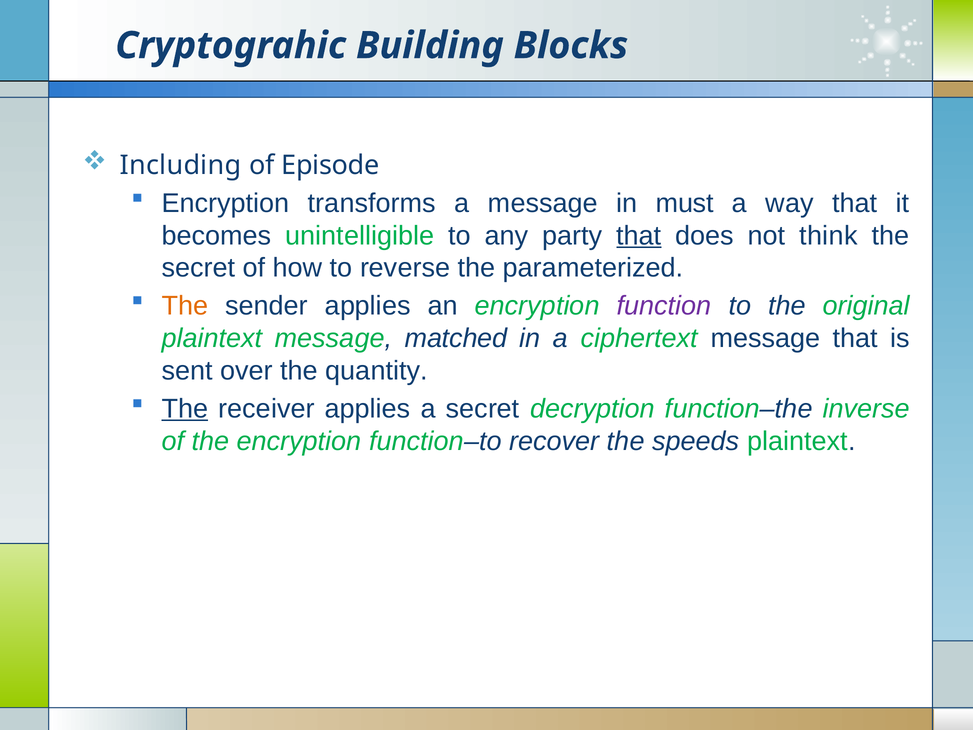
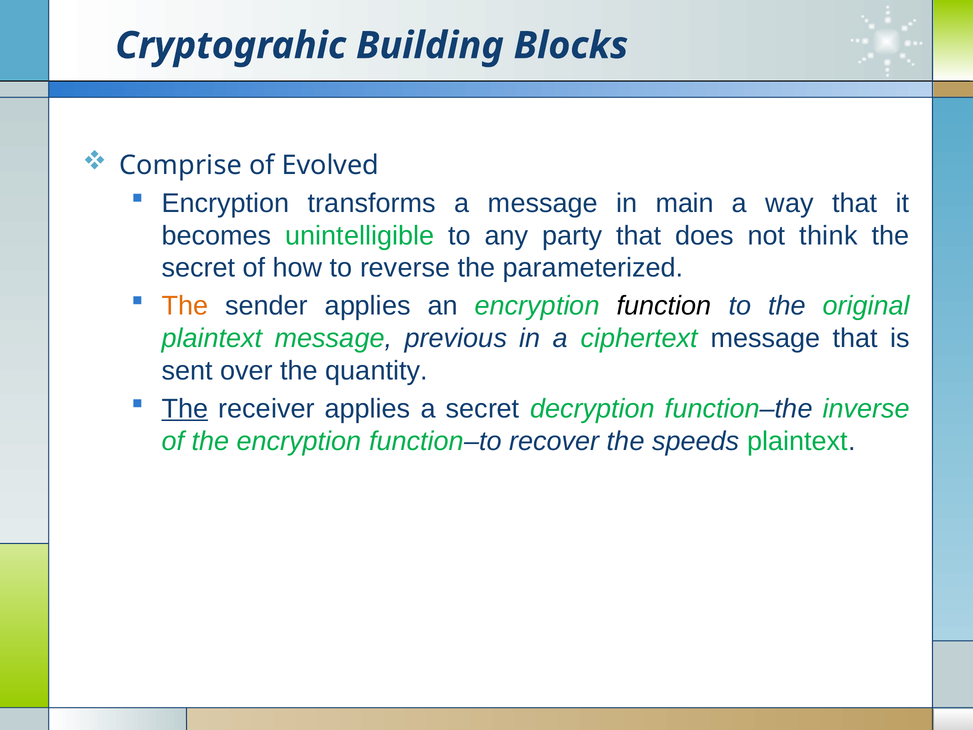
Including: Including -> Comprise (180, 165)
Episode: Episode -> Evolved (330, 165)
must: must -> main (685, 203)
that underline: present -> none (639, 236)
function colour: purple -> black (664, 306)
matched: matched -> previous (456, 338)
